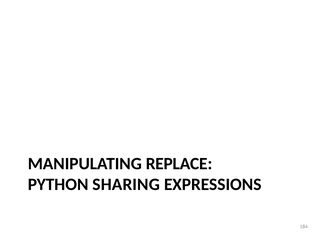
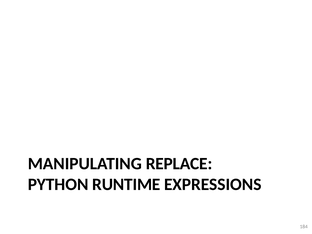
SHARING: SHARING -> RUNTIME (126, 184)
